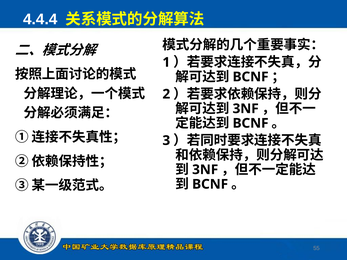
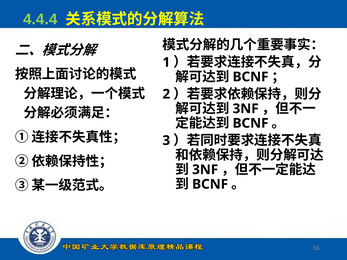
4.4.4 colour: white -> light green (40, 19)
